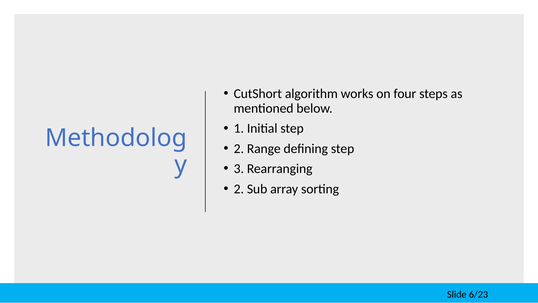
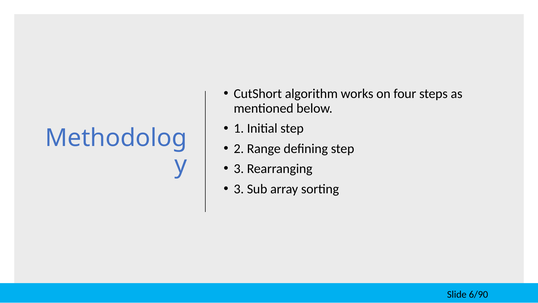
2: 2 -> 3 (239, 189)
6/23: 6/23 -> 6/90 (478, 294)
